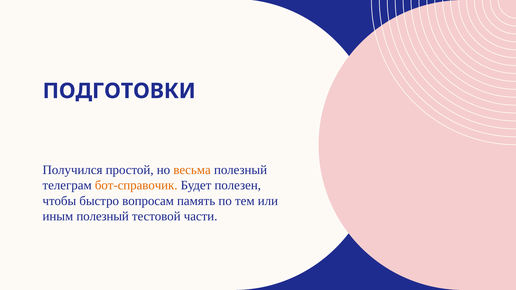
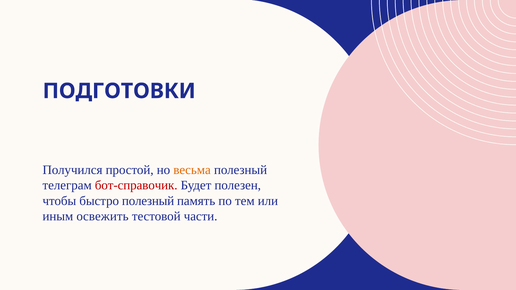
бот-справочик colour: orange -> red (136, 186)
быстро вопросам: вопросам -> полезный (148, 201)
иным полезный: полезный -> освежить (103, 216)
